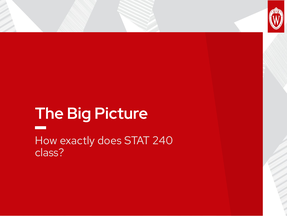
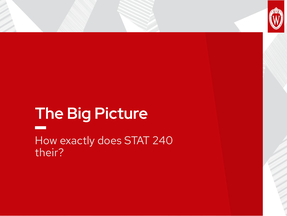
class: class -> their (49, 152)
